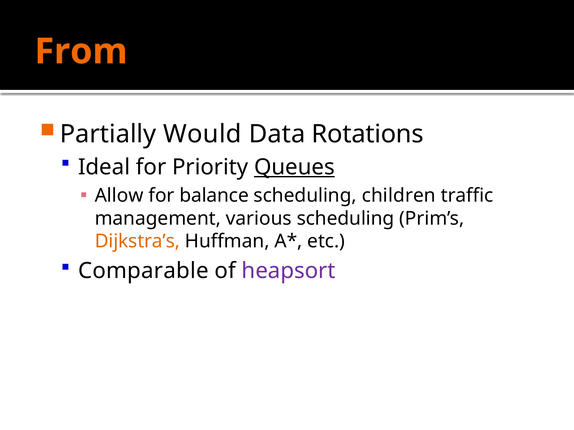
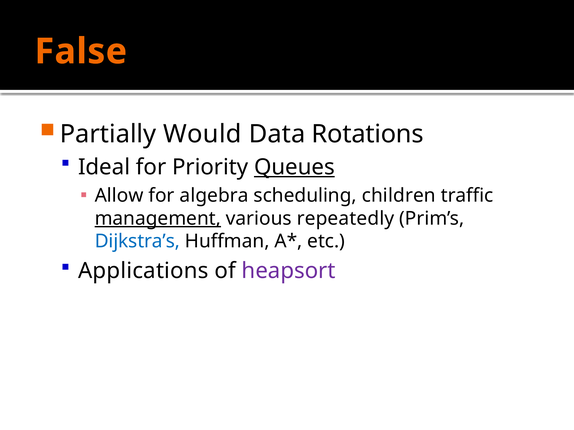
From: From -> False (81, 52)
balance: balance -> algebra (214, 196)
management underline: none -> present (158, 219)
various scheduling: scheduling -> repeatedly (345, 219)
Dijkstra’s colour: orange -> blue (137, 242)
Comparable: Comparable -> Applications (143, 271)
